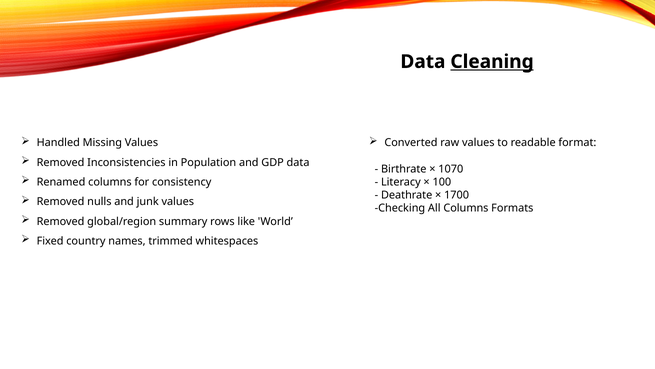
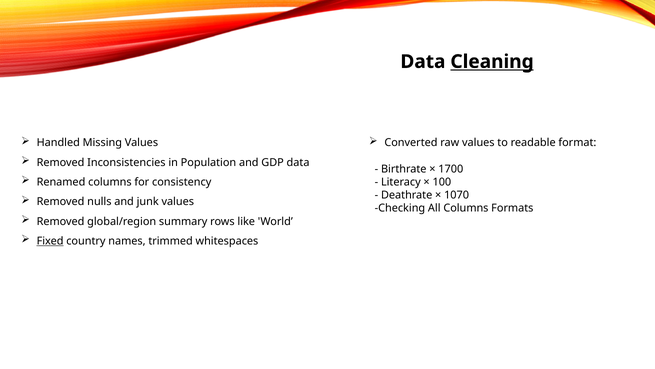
1070: 1070 -> 1700 (451, 169)
1700: 1700 -> 1070 (457, 195)
Fixed underline: none -> present (50, 241)
